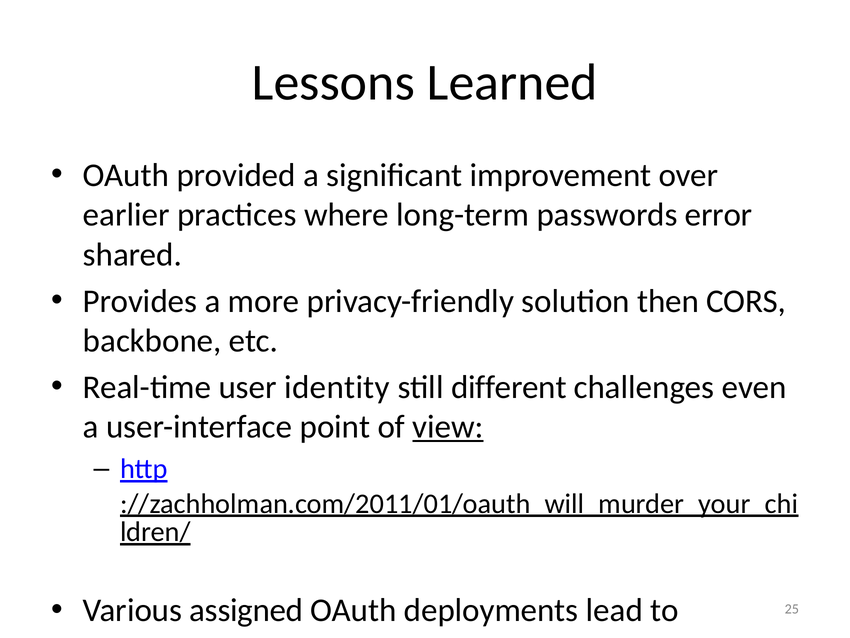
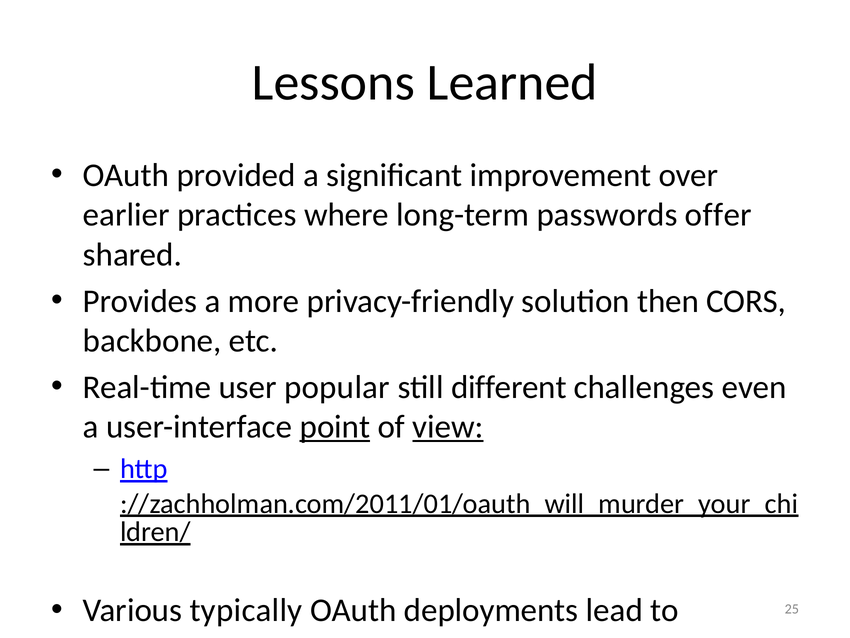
error: error -> offer (718, 215)
identity: identity -> popular (337, 387)
point underline: none -> present (335, 427)
assigned: assigned -> typically (246, 610)
